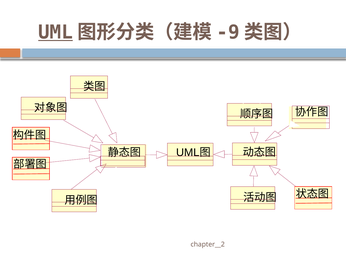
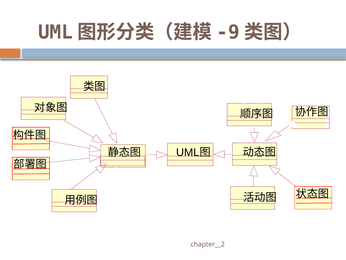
UML underline: present -> none (56, 32)
